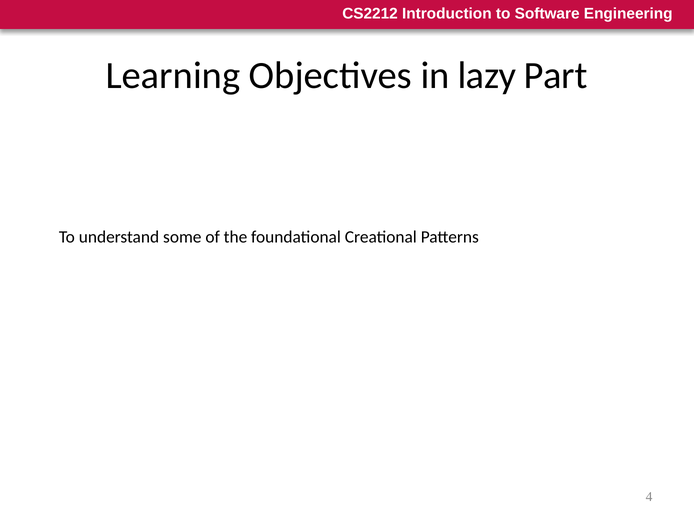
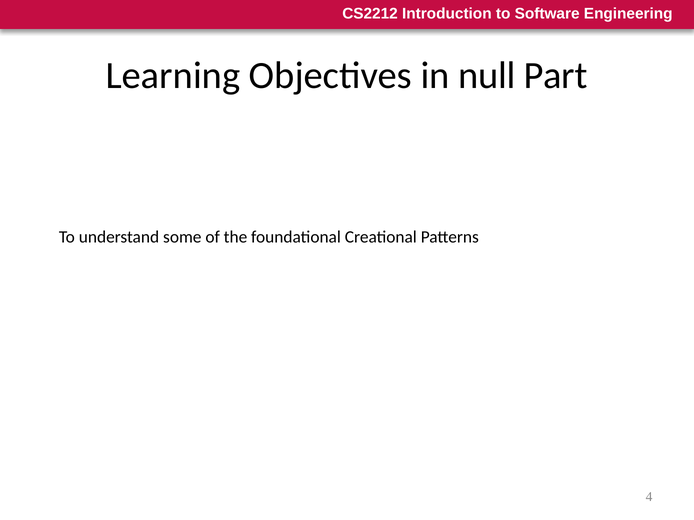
lazy: lazy -> null (487, 76)
